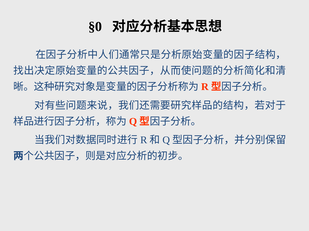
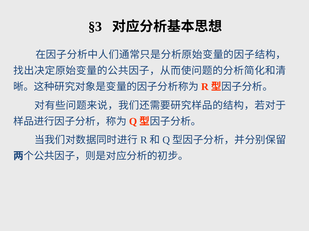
§0: §0 -> §3 (95, 27)
